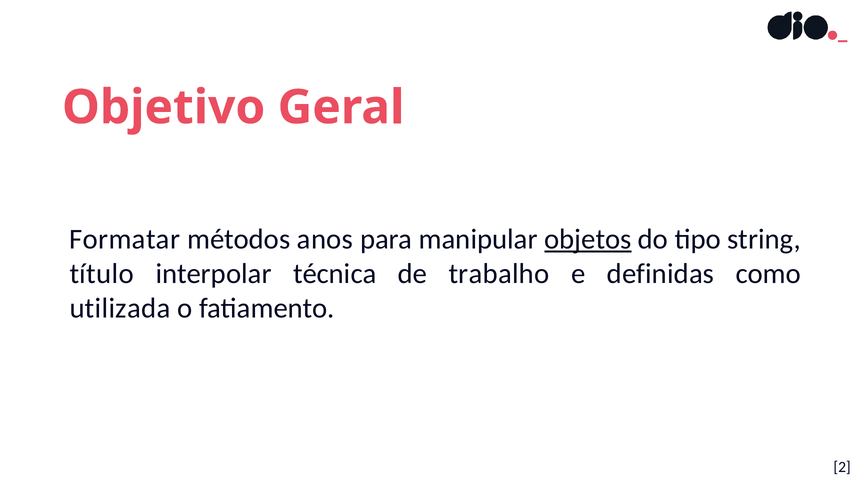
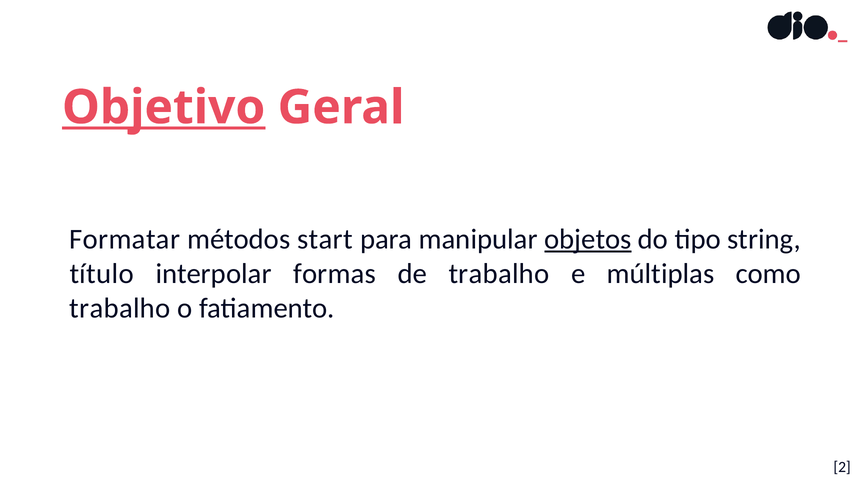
Objetivo underline: none -> present (164, 108)
anos: anos -> start (325, 239)
técnica: técnica -> formas (335, 274)
definidas: definidas -> múltiplas (661, 274)
utilizada: utilizada -> trabalho (120, 308)
